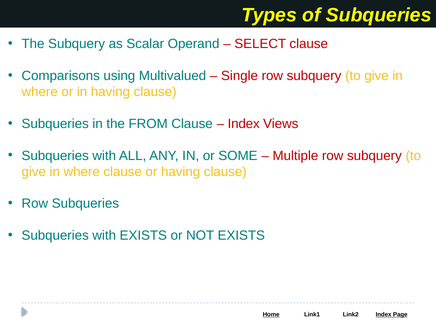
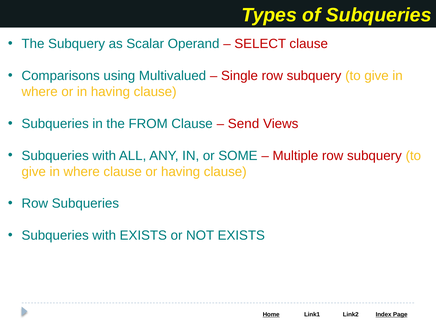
Index: Index -> Send (244, 124)
